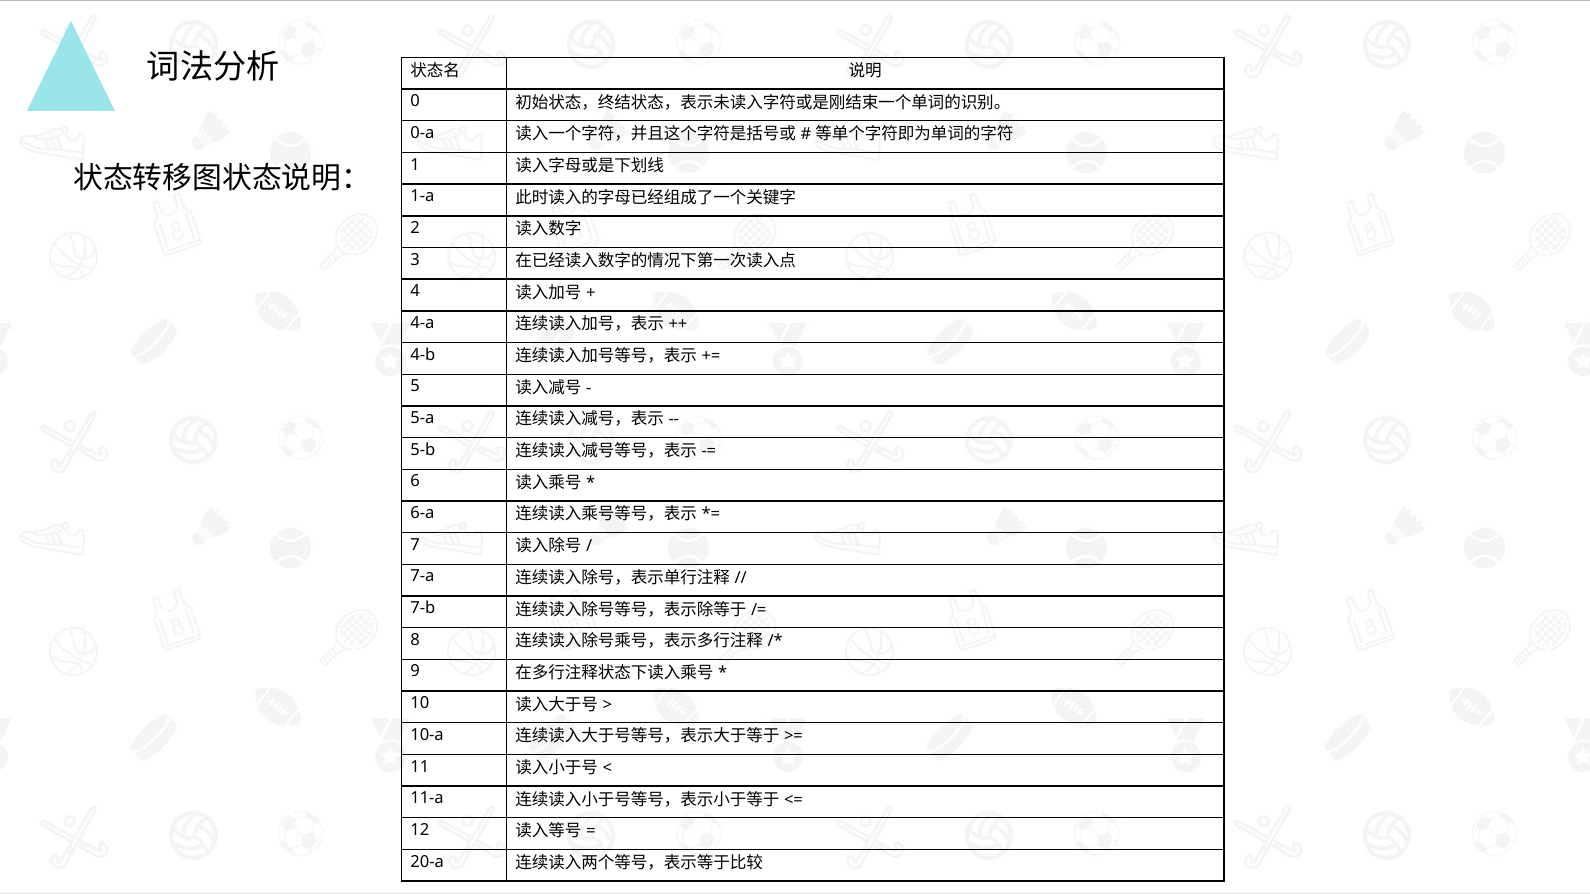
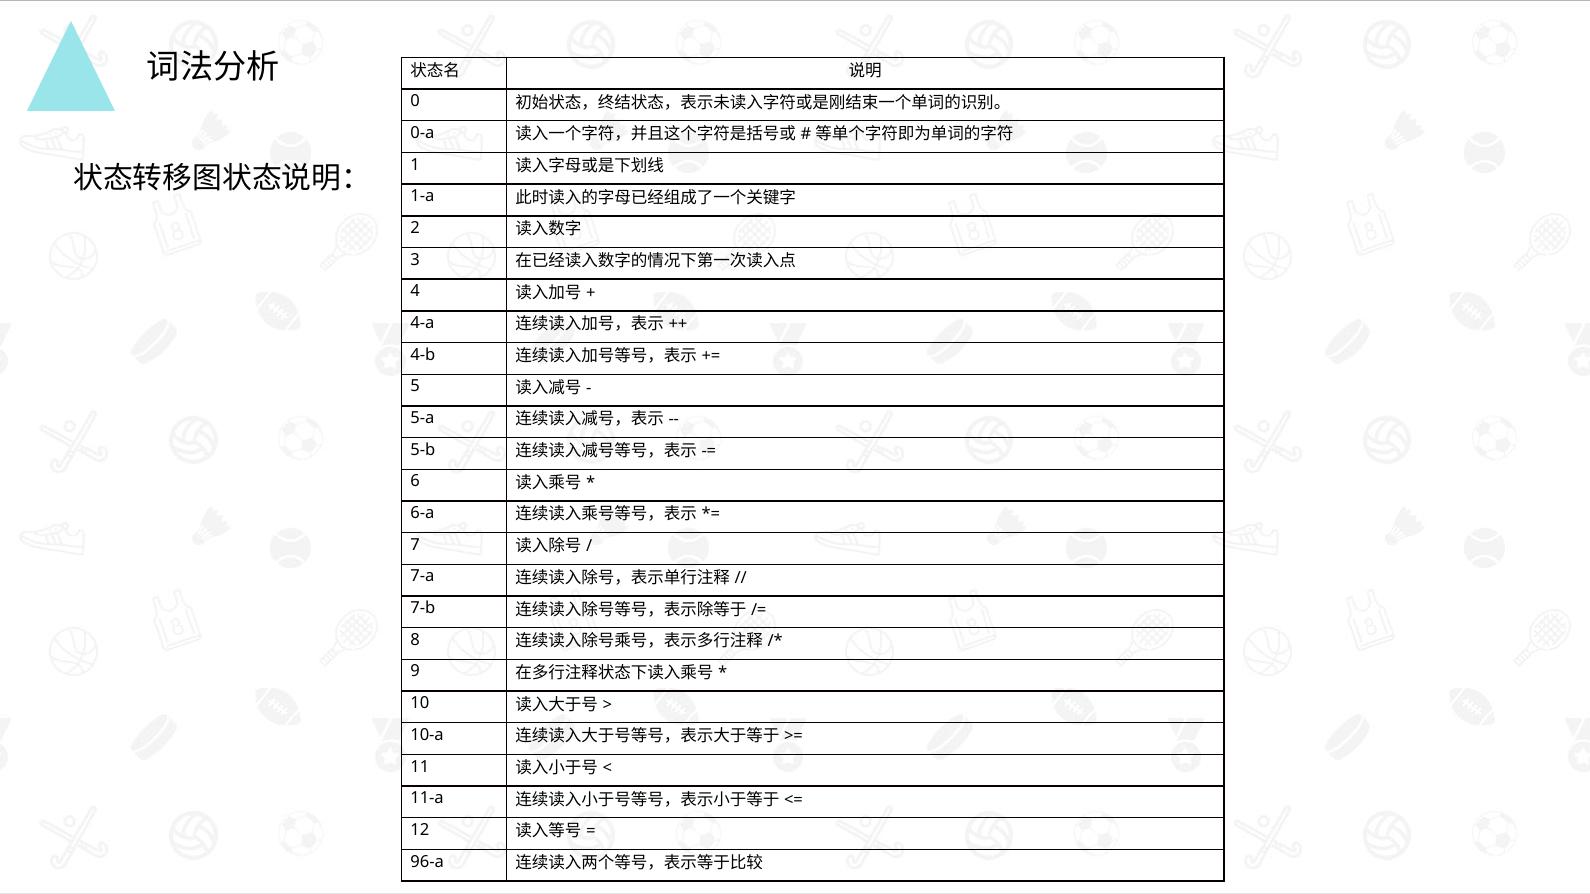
20-a: 20-a -> 96-a (427, 862)
